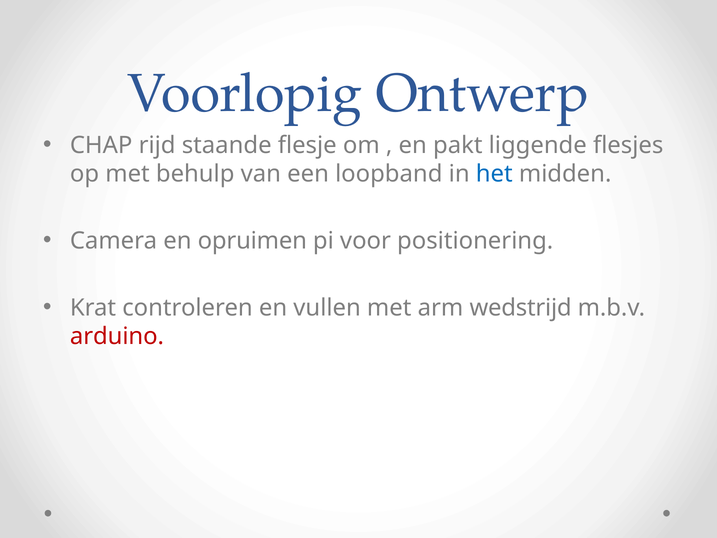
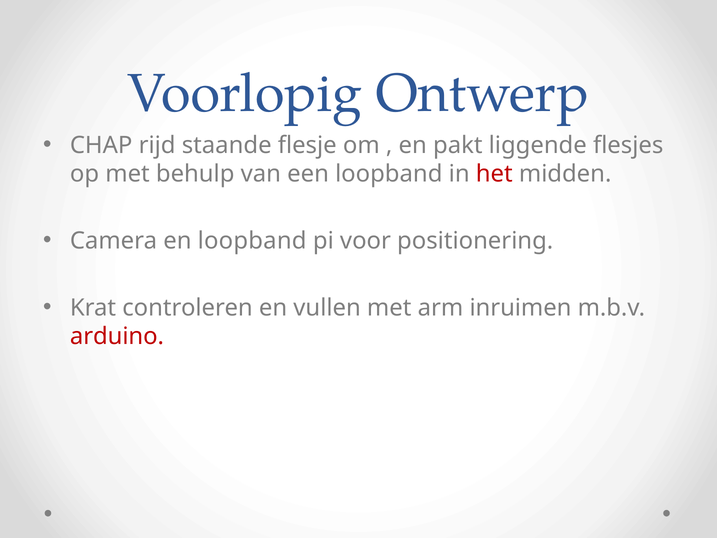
het colour: blue -> red (494, 174)
en opruimen: opruimen -> loopband (252, 241)
wedstrijd: wedstrijd -> inruimen (520, 308)
